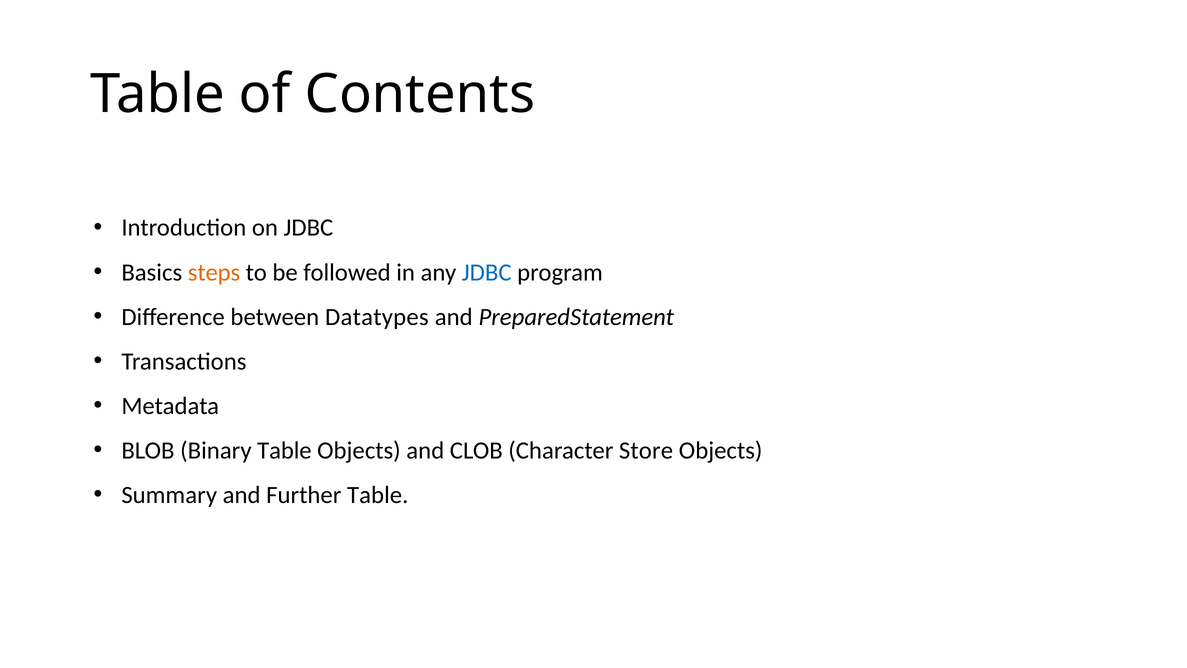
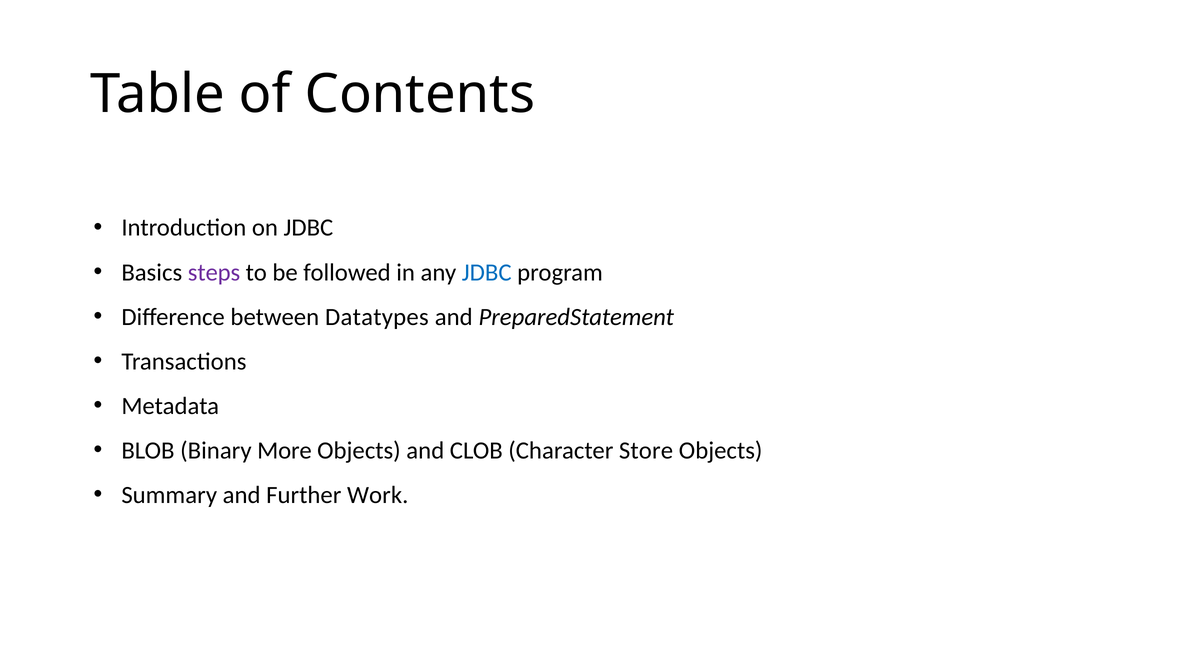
steps colour: orange -> purple (214, 272)
Binary Table: Table -> More (284, 450)
Further Table: Table -> Work (378, 495)
